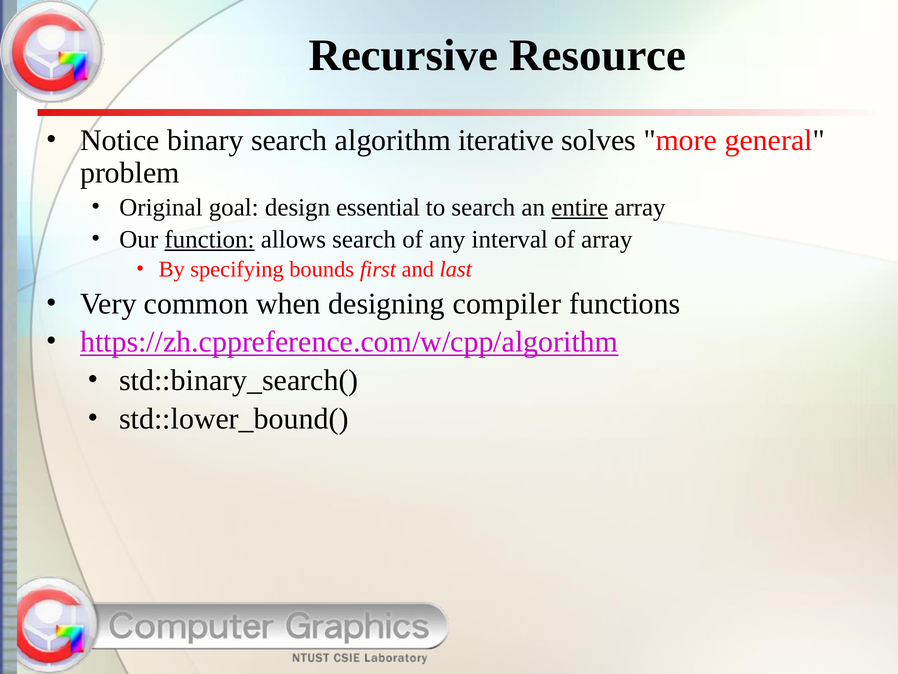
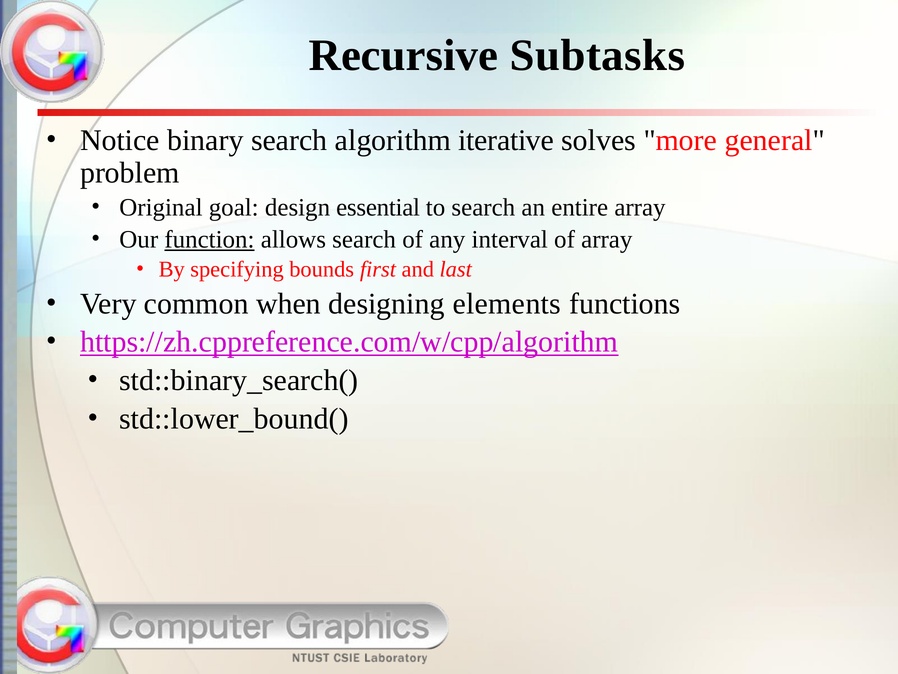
Resource: Resource -> Subtasks (598, 56)
entire underline: present -> none (580, 207)
compiler: compiler -> elements (507, 303)
